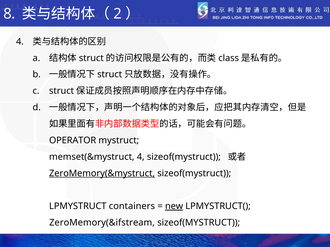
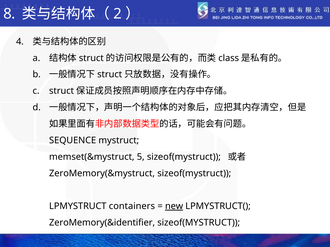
OPERATOR: OPERATOR -> SEQUENCE (73, 141)
memset(&mystruct 4: 4 -> 5 (141, 157)
ZeroMemory(&mystruct underline: present -> none (102, 174)
ZeroMemory(&ifstream: ZeroMemory(&ifstream -> ZeroMemory(&identifier (102, 223)
